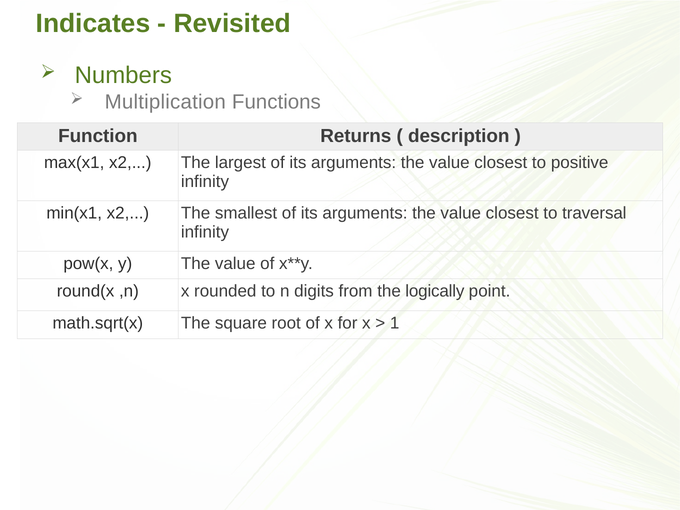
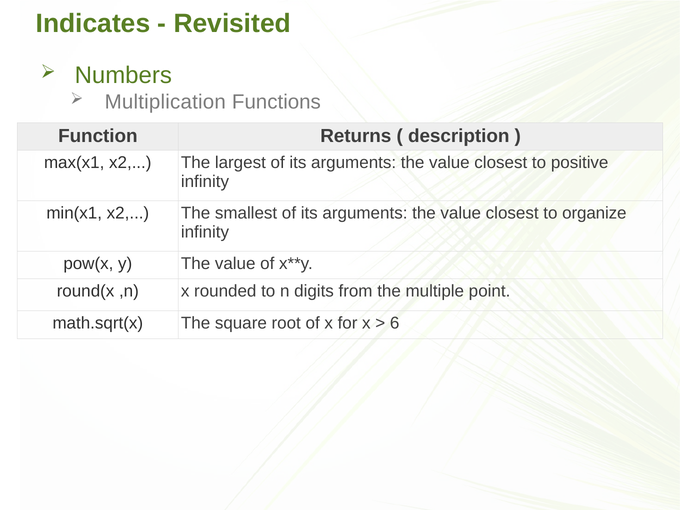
traversal: traversal -> organize (594, 213)
logically: logically -> multiple (435, 291)
1: 1 -> 6 (395, 323)
